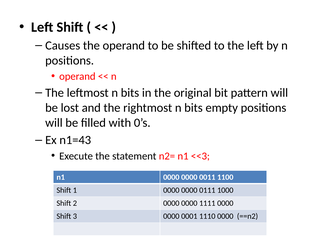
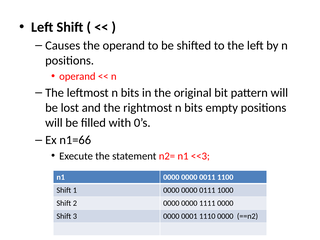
n1=43: n1=43 -> n1=66 (75, 140)
